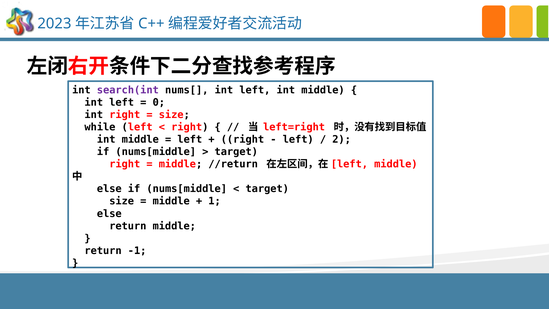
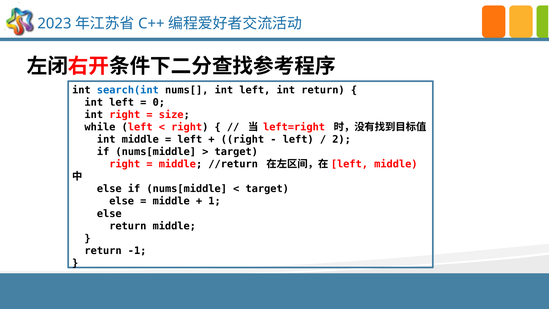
search(int colour: purple -> blue (128, 90)
middle: middle -> return (323, 90)
size: size -> else (122, 201)
